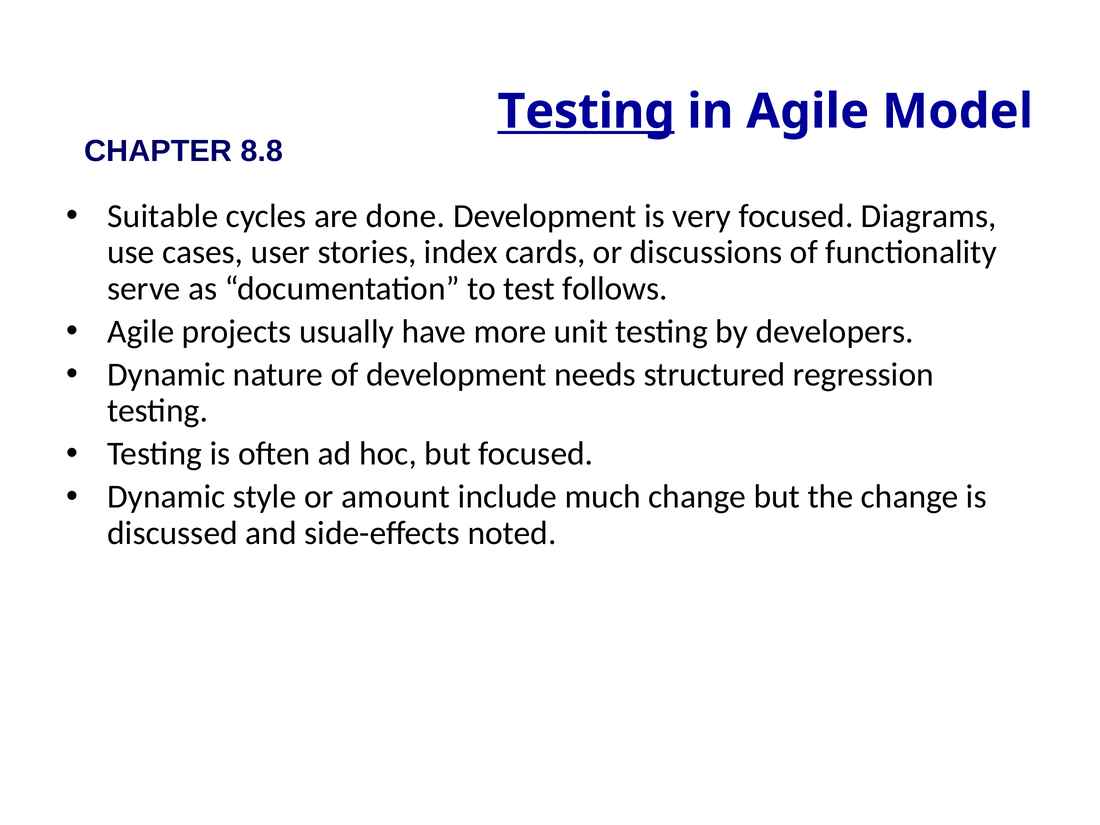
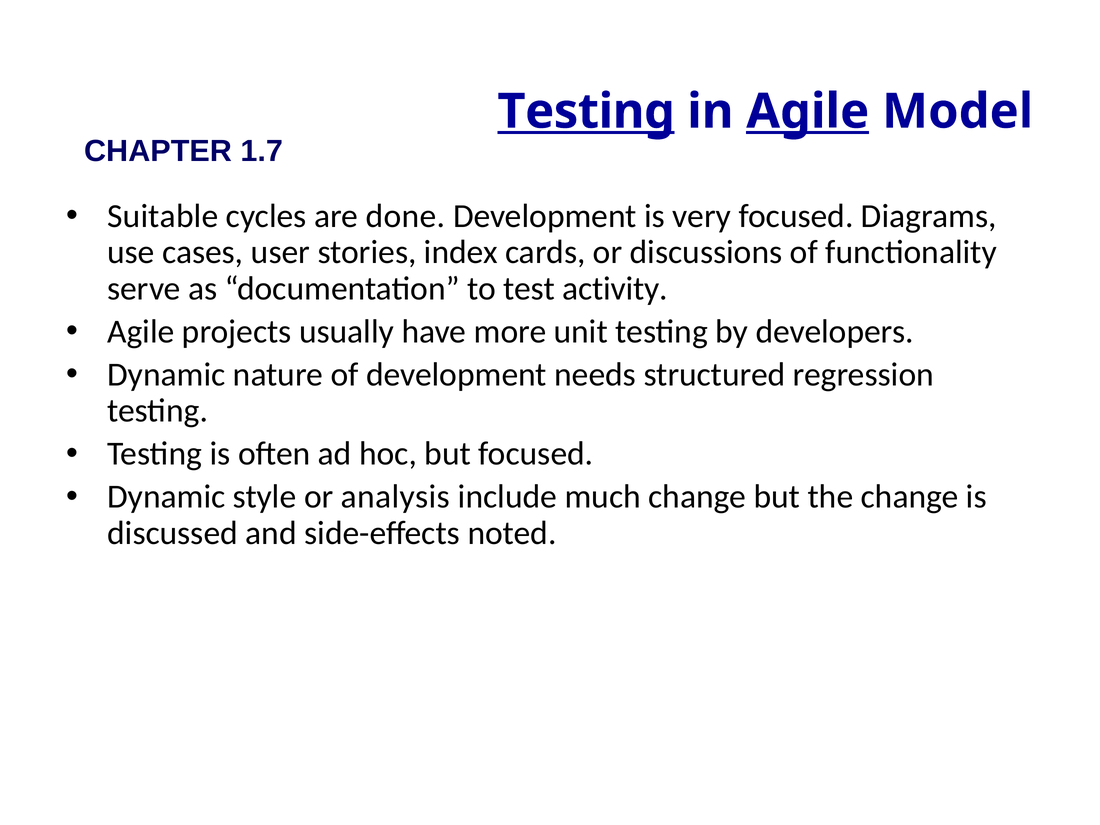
Agile underline: none -> present (808, 112)
8.8: 8.8 -> 1.7 (262, 151)
follows: follows -> activity (615, 289)
amount: amount -> analysis (395, 497)
